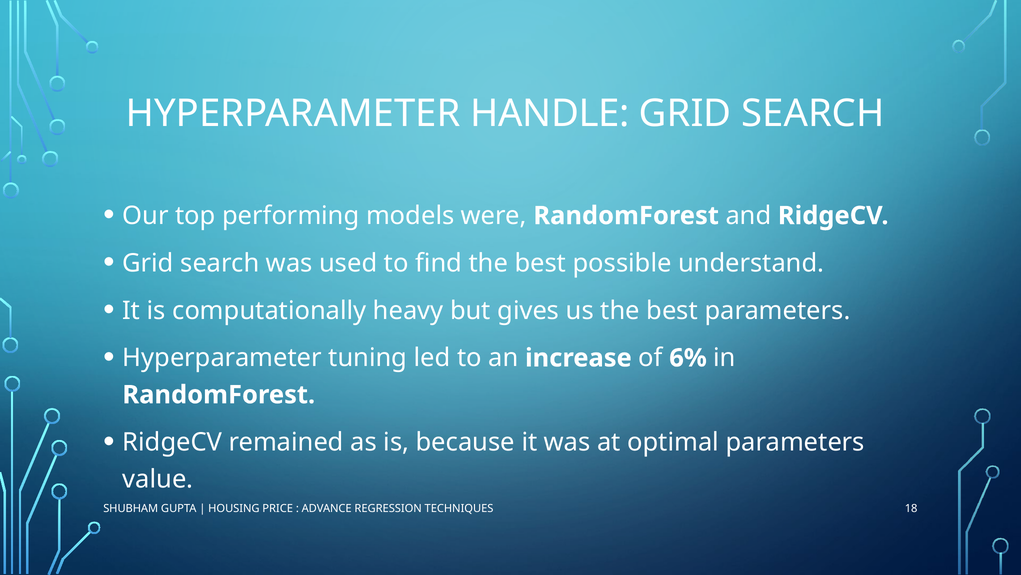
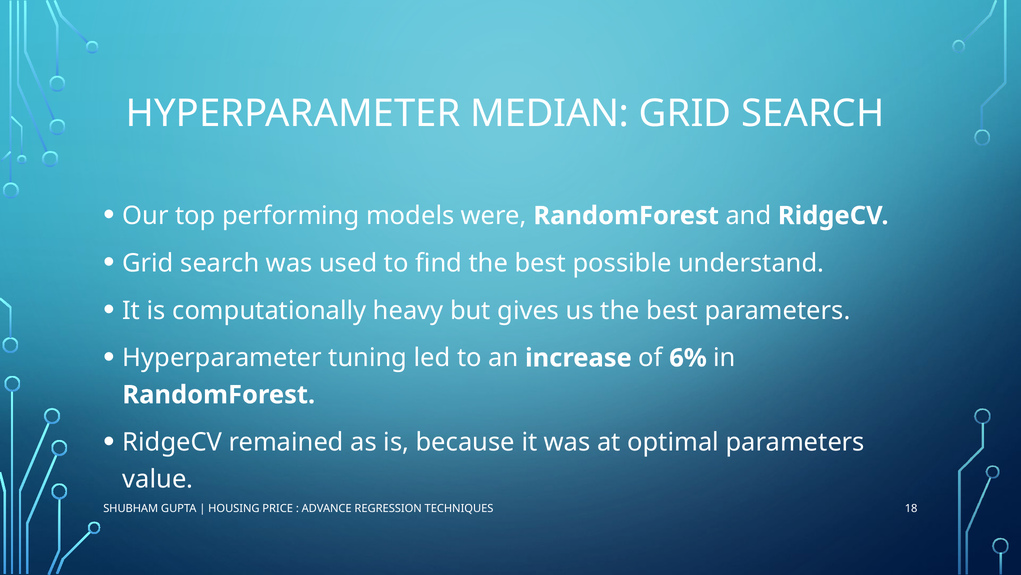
HANDLE: HANDLE -> MEDIAN (550, 113)
